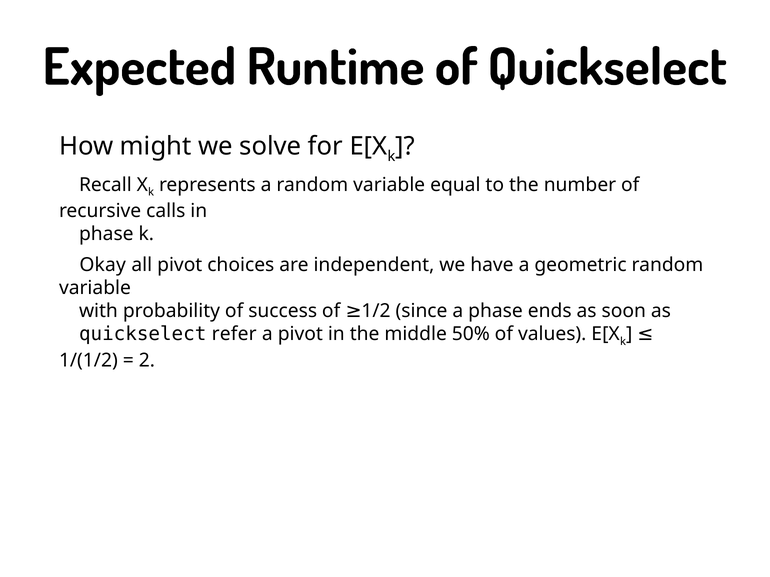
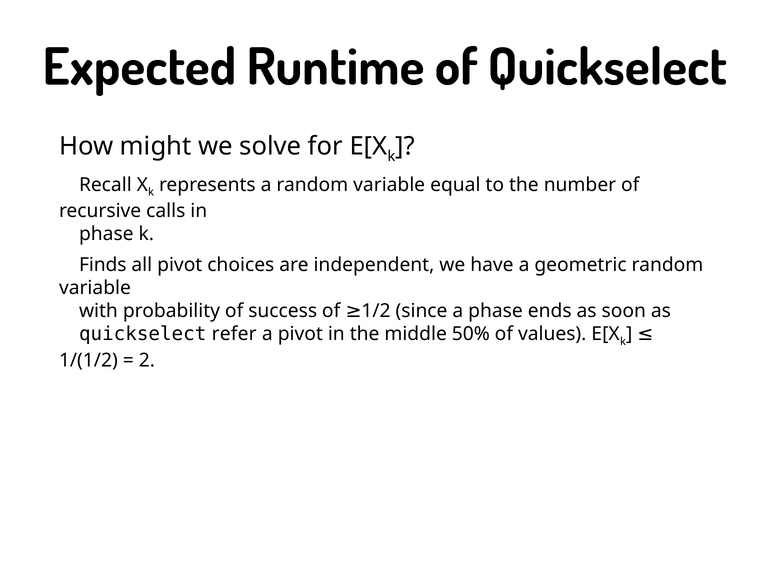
Okay: Okay -> Finds (103, 265)
